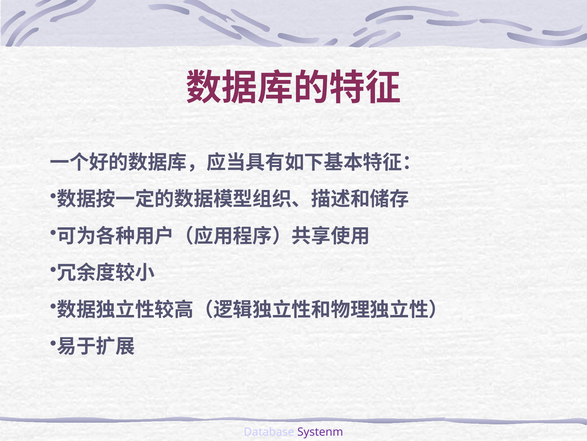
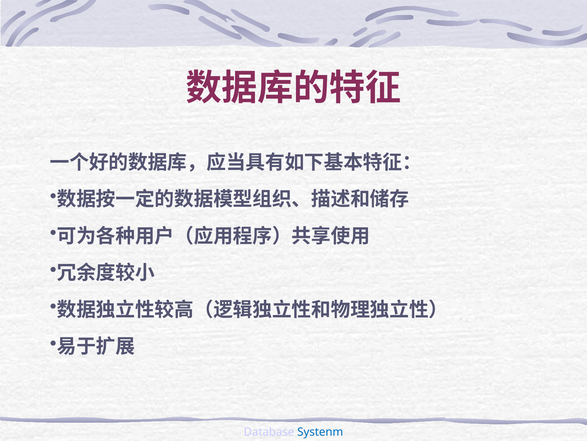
Systenm colour: purple -> blue (320, 431)
